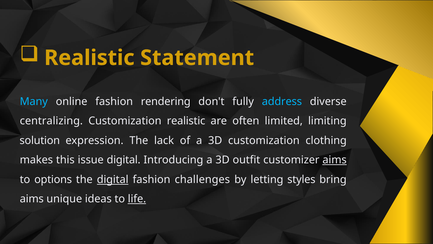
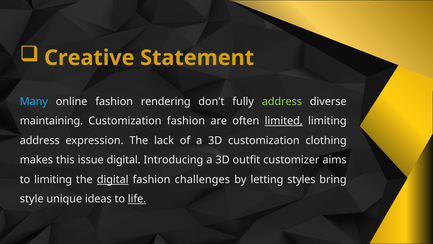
Realistic: Realistic -> Creative (89, 58)
address colour: light blue -> light green (282, 101)
centralizing: centralizing -> maintaining (51, 121)
Customization realistic: realistic -> fashion (186, 121)
limited underline: none -> present (284, 121)
solution: solution -> address (40, 140)
aims underline: present -> none (335, 160)
to options: options -> limiting (53, 179)
aims: aims -> style (32, 199)
